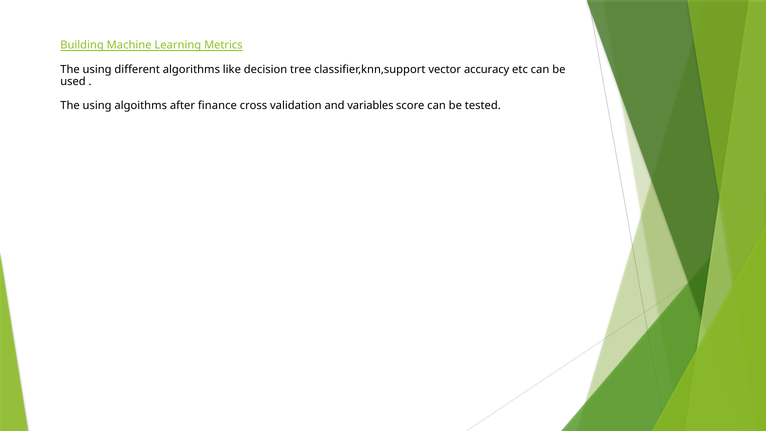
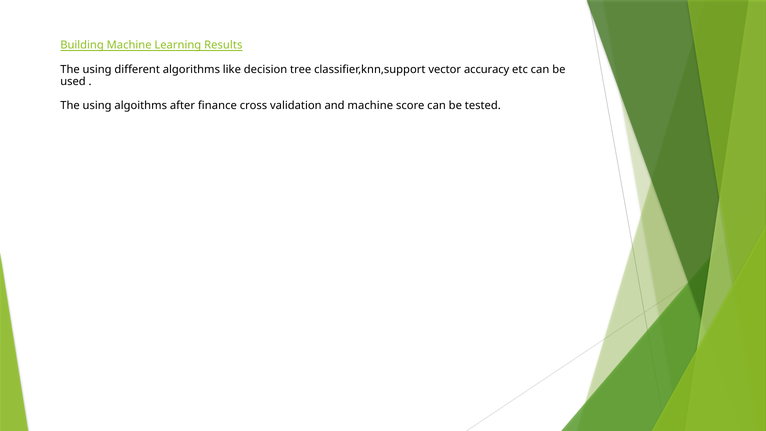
Metrics: Metrics -> Results (223, 45)
and variables: variables -> machine (370, 106)
